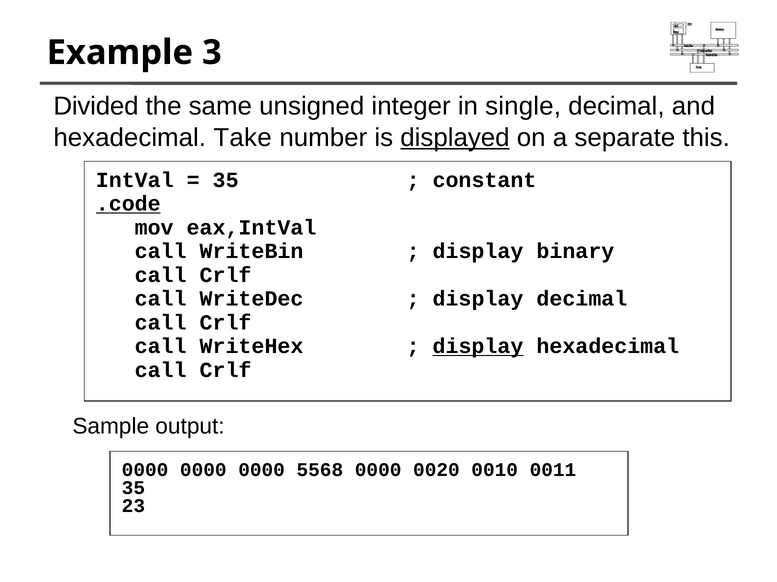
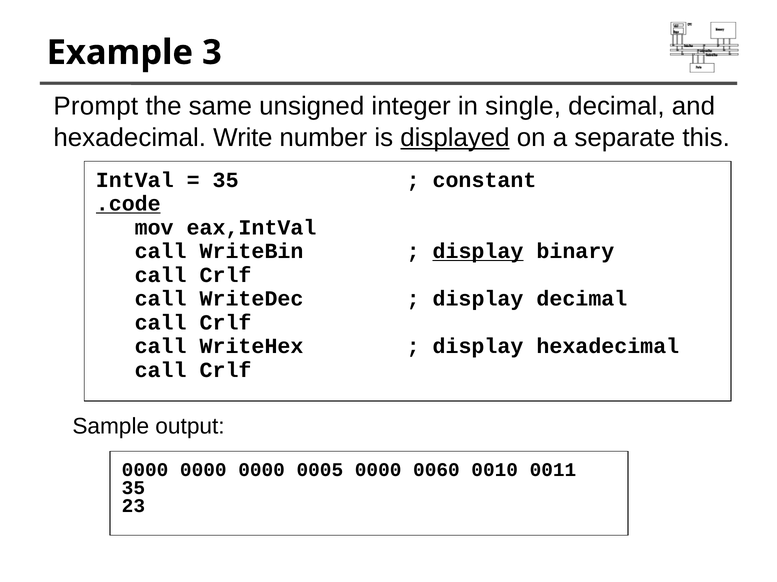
Divided: Divided -> Prompt (96, 107)
Take: Take -> Write (243, 138)
display underline: none -> present (478, 252)
display underline: present -> none (478, 347)
5568: 5568 -> 0005 (320, 470)
0020: 0020 -> 0060 (436, 470)
